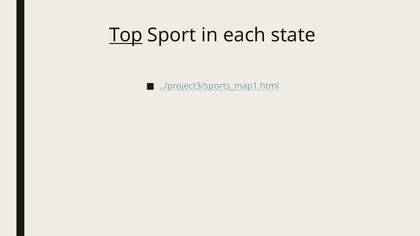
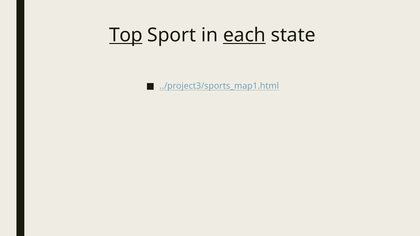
each underline: none -> present (244, 35)
